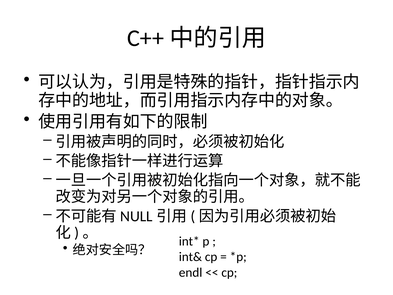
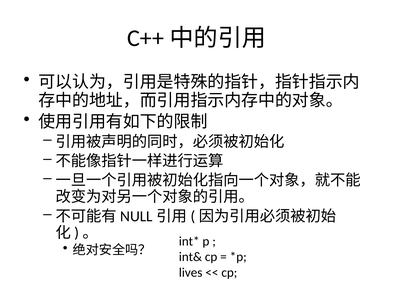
endl: endl -> lives (191, 272)
